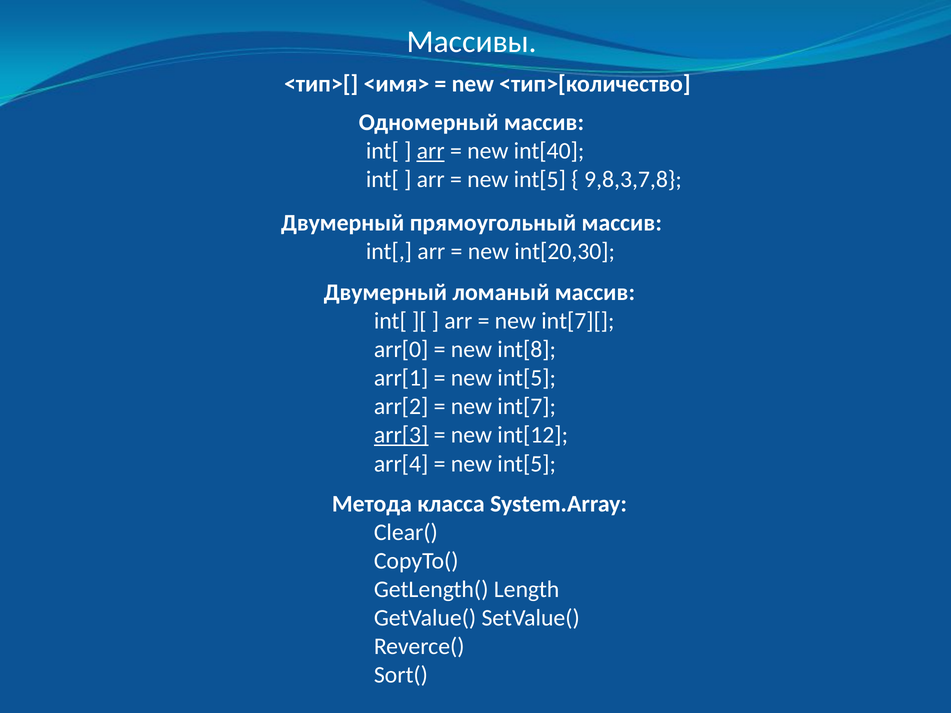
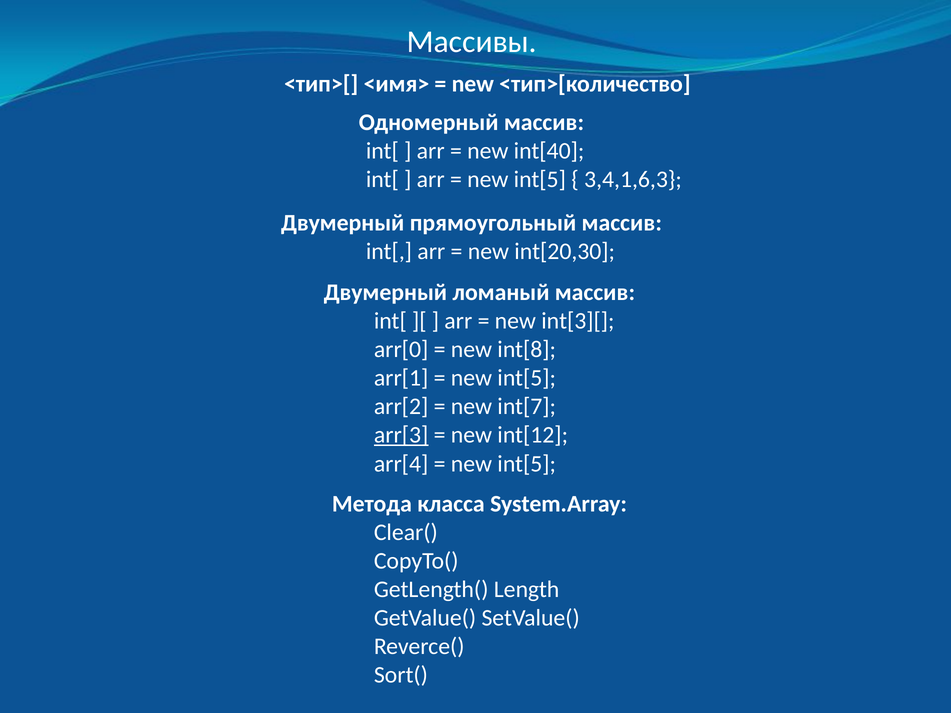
arr underline: present -> none (431, 151)
9,8,3,7,8: 9,8,3,7,8 -> 3,4,1,6,3 (633, 180)
int[7][: int[7][ -> int[3][ (578, 321)
